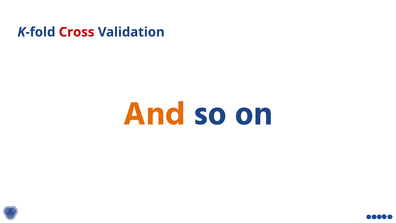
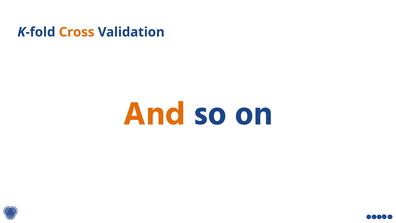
Cross colour: red -> orange (77, 32)
